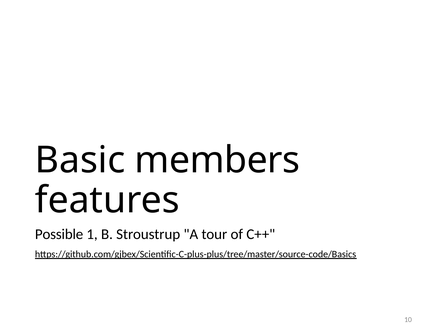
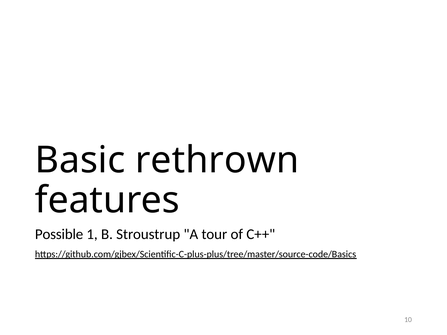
members: members -> rethrown (217, 160)
